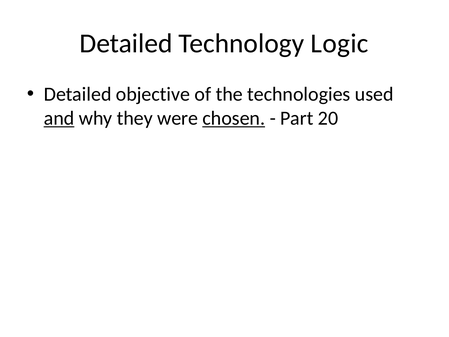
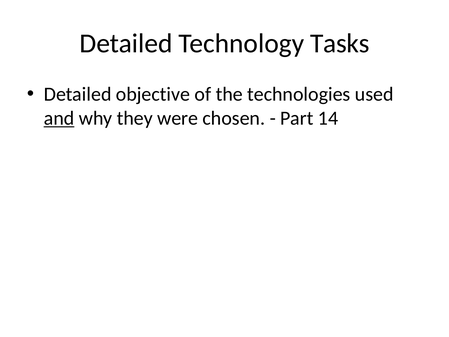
Logic: Logic -> Tasks (340, 43)
chosen underline: present -> none (234, 118)
20: 20 -> 14 (328, 118)
